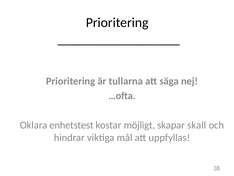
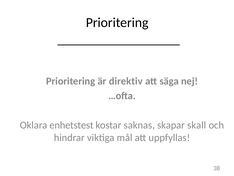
tullarna: tullarna -> direktiv (126, 81)
möjligt: möjligt -> saknas (139, 125)
